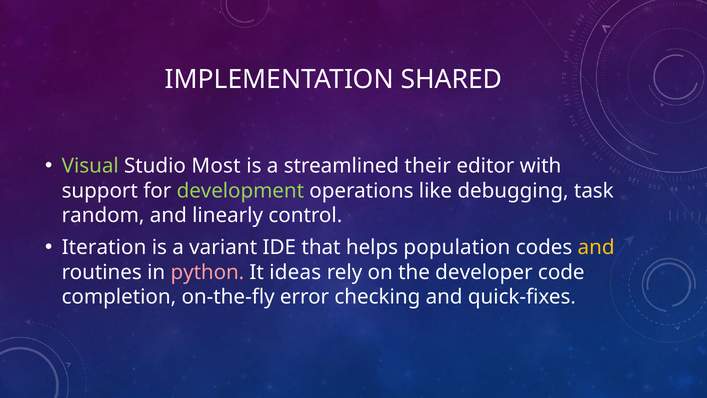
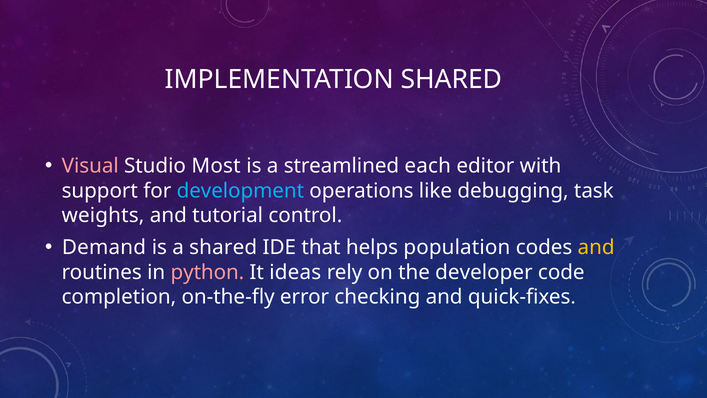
Visual colour: light green -> pink (90, 166)
their: their -> each (428, 166)
development colour: light green -> light blue (240, 191)
random: random -> weights (103, 215)
linearly: linearly -> tutorial (228, 215)
Iteration: Iteration -> Demand (104, 247)
a variant: variant -> shared (223, 247)
